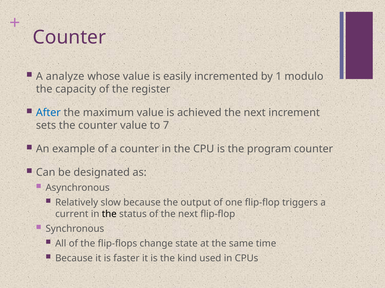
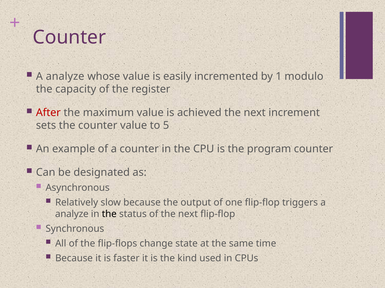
After colour: blue -> red (48, 113)
7: 7 -> 5 (166, 126)
current: current -> analyze (72, 215)
